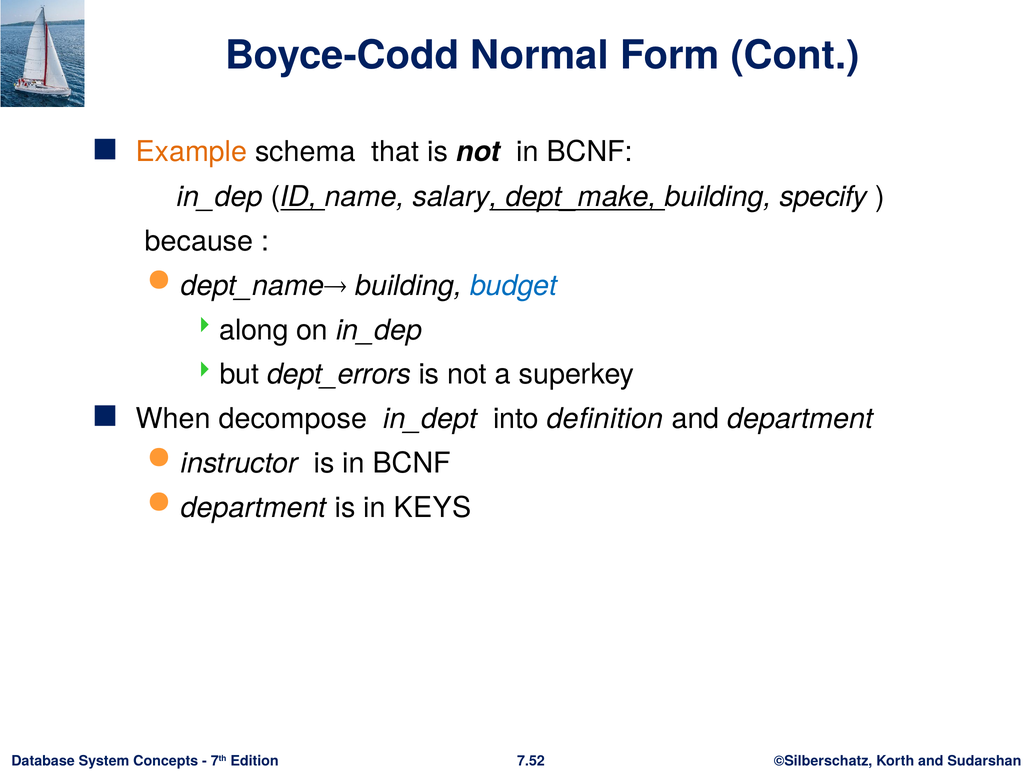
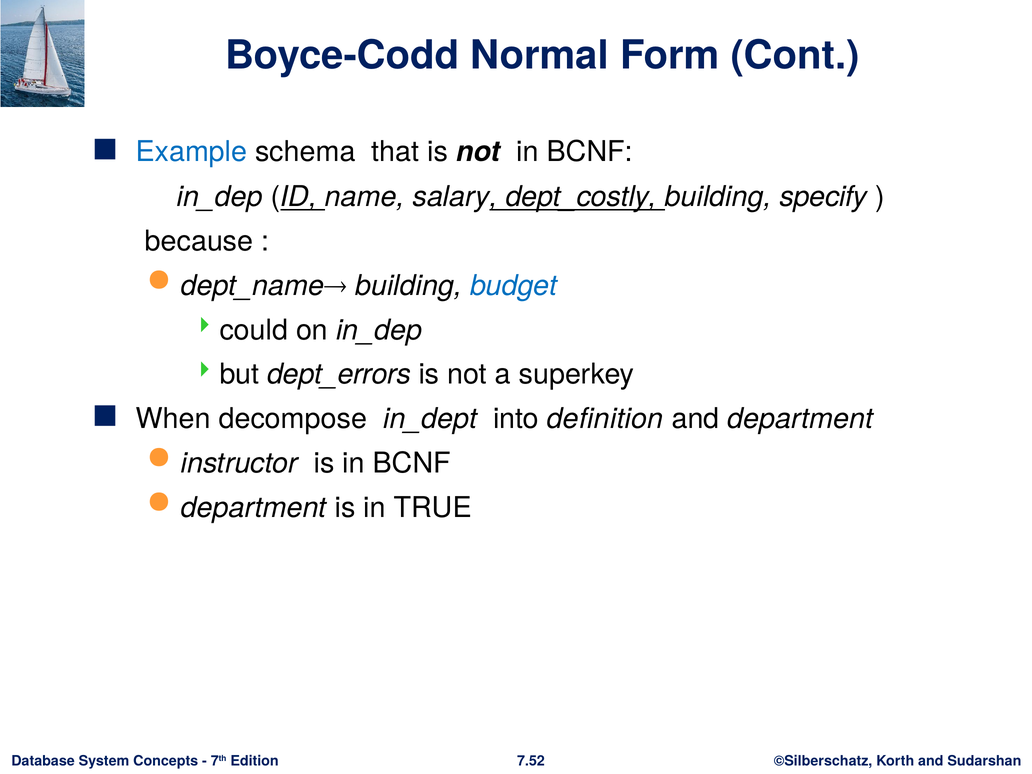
Example colour: orange -> blue (191, 152)
dept_make: dept_make -> dept_costly (581, 197)
along: along -> could (254, 330)
KEYS: KEYS -> TRUE (433, 508)
